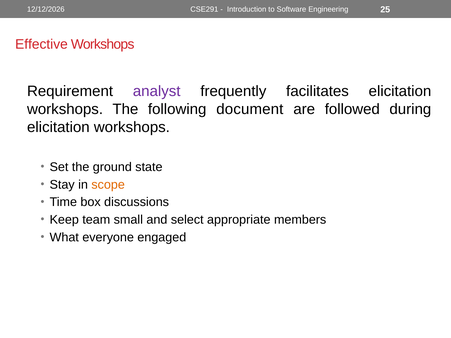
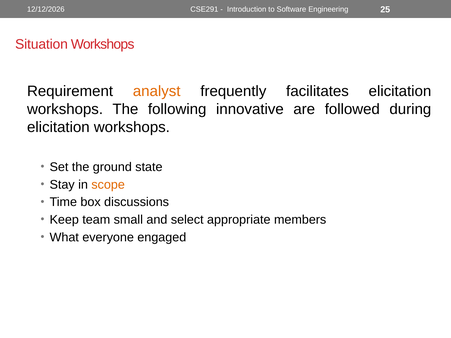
Effective: Effective -> Situation (42, 44)
analyst colour: purple -> orange (157, 91)
document: document -> innovative (250, 109)
